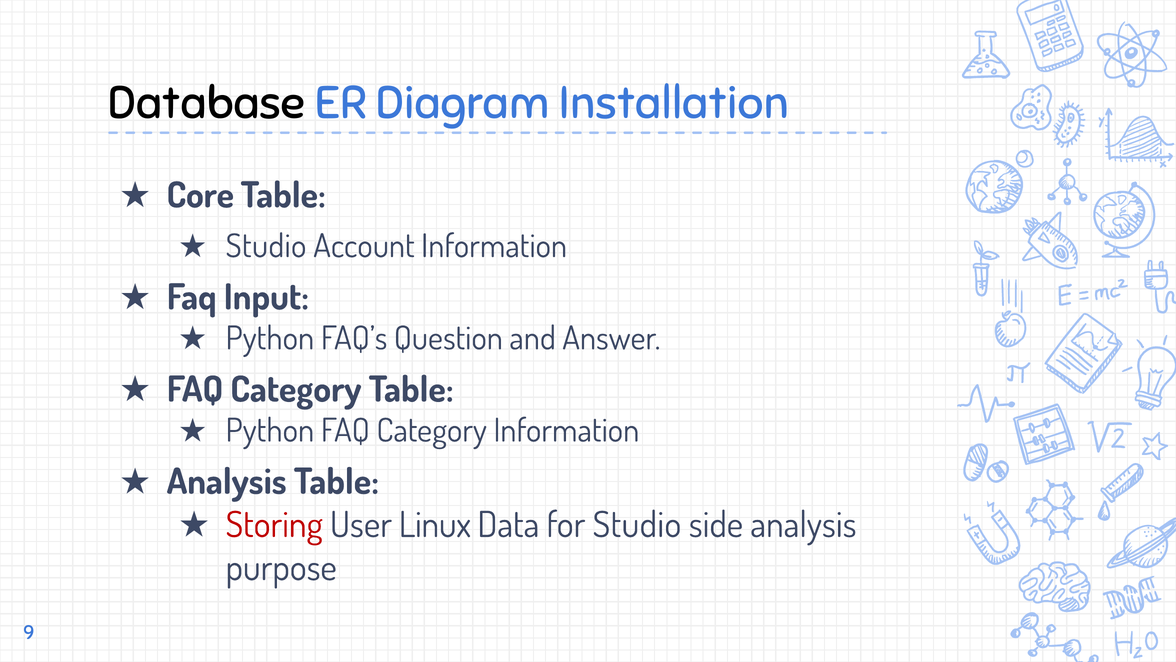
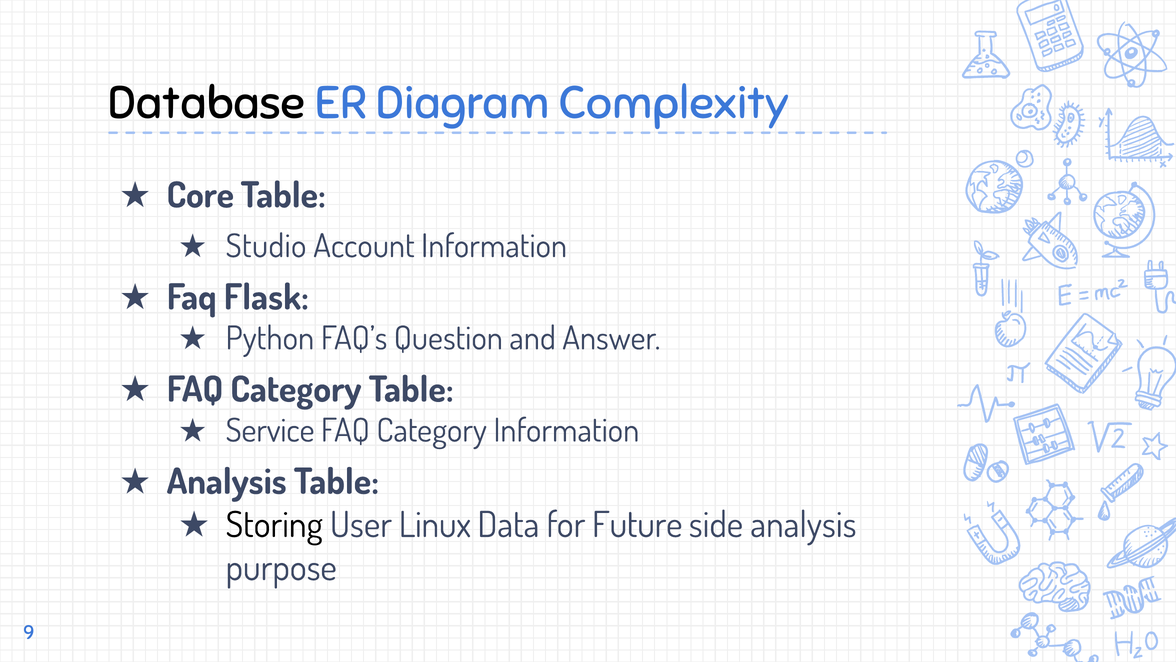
Installation: Installation -> Complexity (674, 103)
Input: Input -> Flask (266, 297)
Python: Python -> Service (270, 430)
Storing colour: red -> black (274, 525)
for Studio: Studio -> Future (637, 525)
